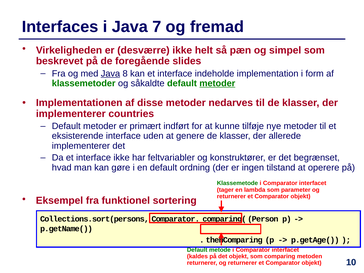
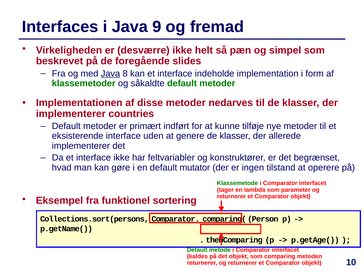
7: 7 -> 9 (157, 27)
metoder underline: present -> none (217, 83)
ordning: ordning -> mutator (195, 168)
